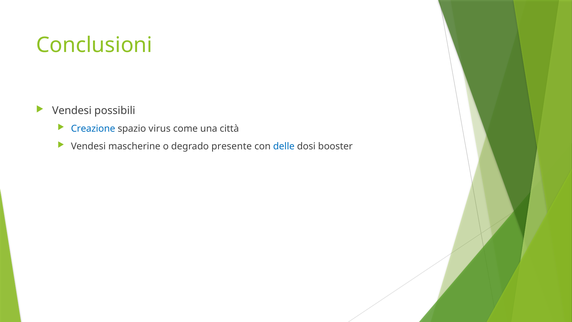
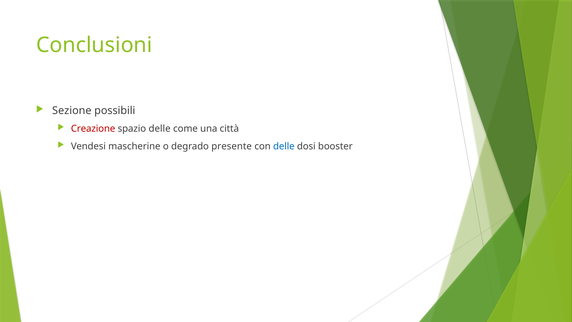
Vendesi: Vendesi -> Sezione (72, 111)
Creazione colour: blue -> red (93, 129)
spazio virus: virus -> delle (160, 129)
